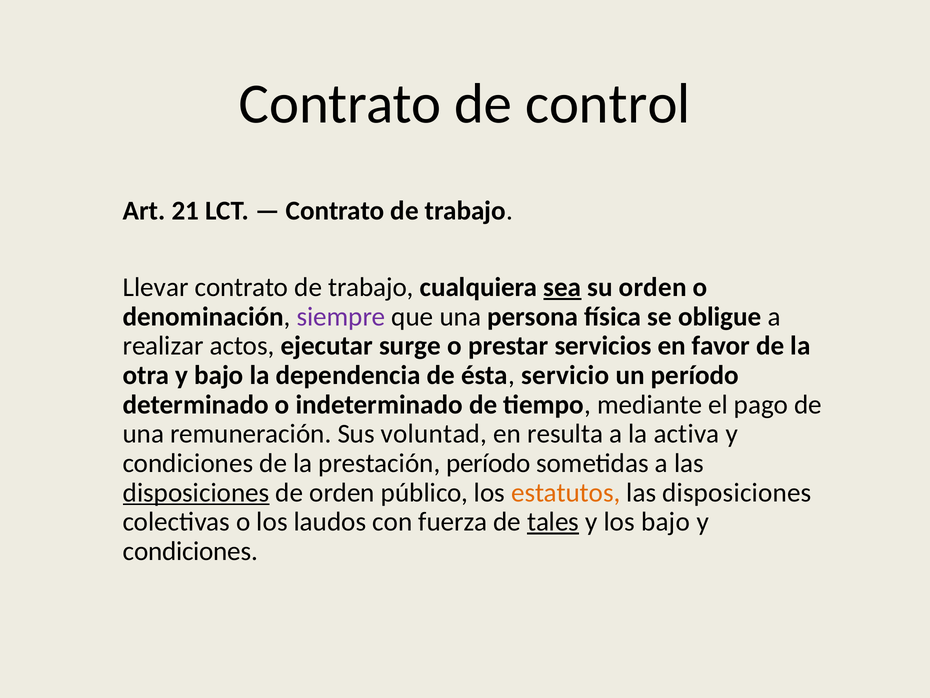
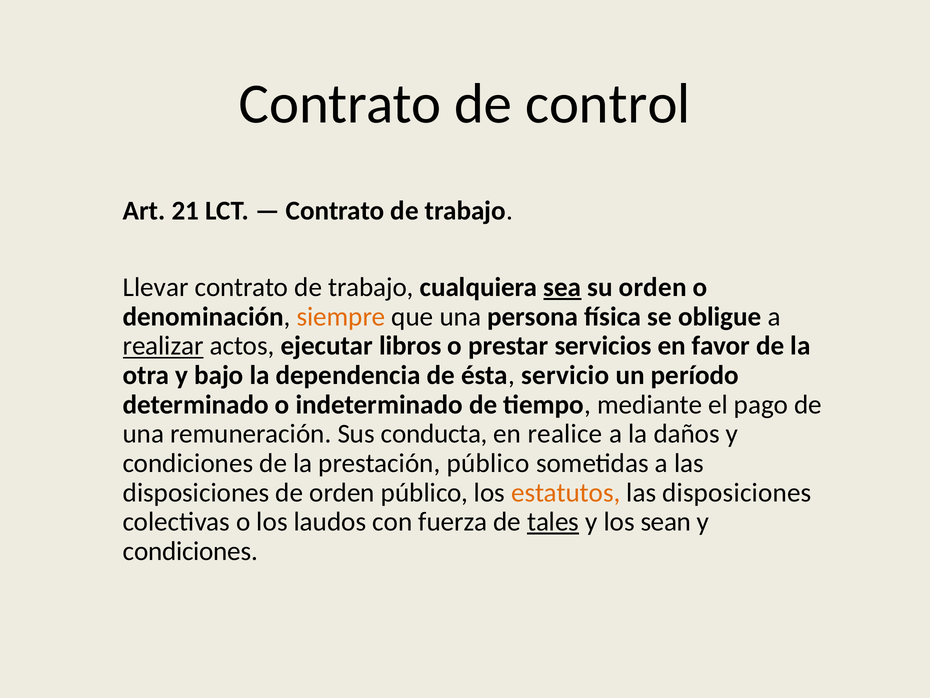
siempre colour: purple -> orange (341, 316)
realizar underline: none -> present (163, 346)
surge: surge -> libros (410, 346)
voluntad: voluntad -> conducta (434, 434)
resulta: resulta -> realice (565, 434)
activa: activa -> daños (687, 434)
prestación período: período -> público (488, 463)
disposiciones underline: present -> none (196, 492)
los bajo: bajo -> sean (666, 522)
